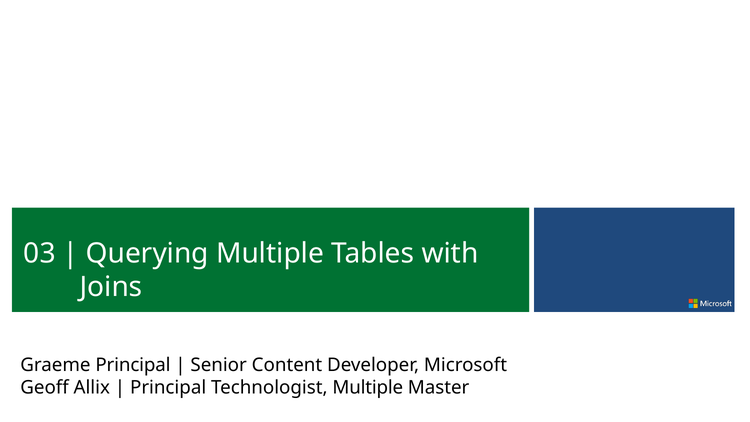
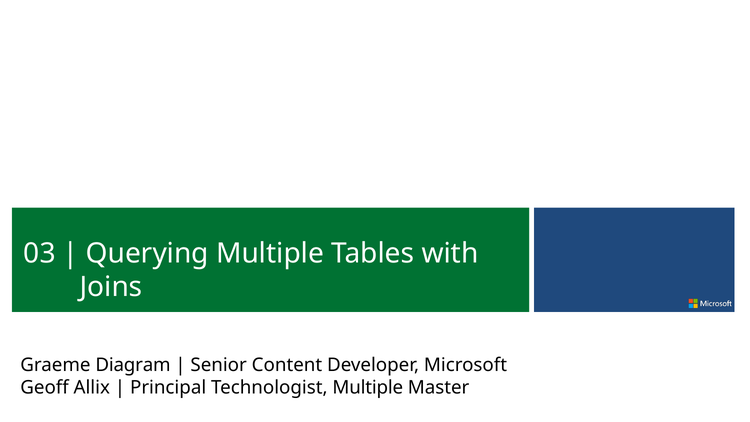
Graeme Principal: Principal -> Diagram (133, 365)
